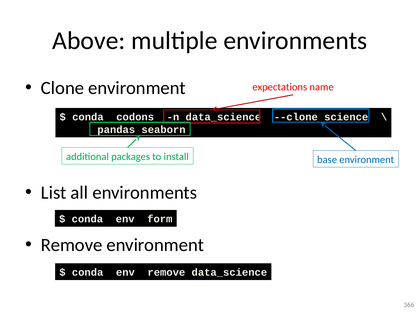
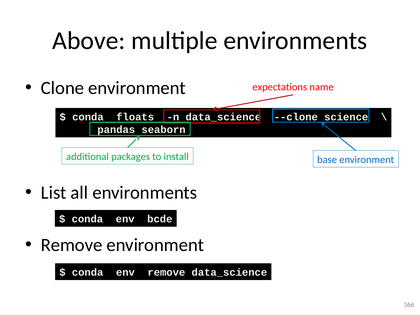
codons: codons -> floats (135, 117)
form: form -> bcde (160, 219)
